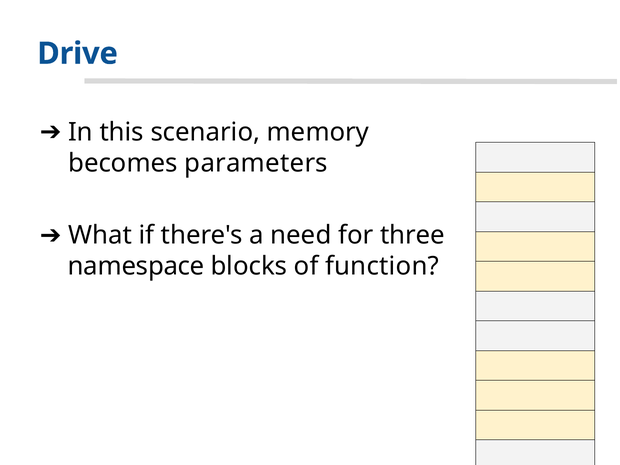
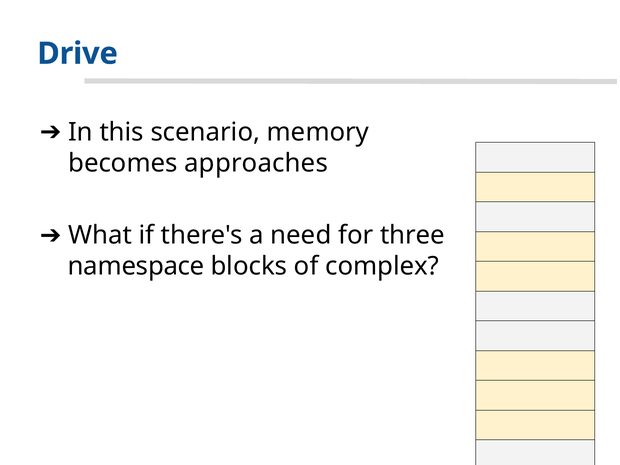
parameters: parameters -> approaches (256, 163)
function: function -> complex (382, 266)
